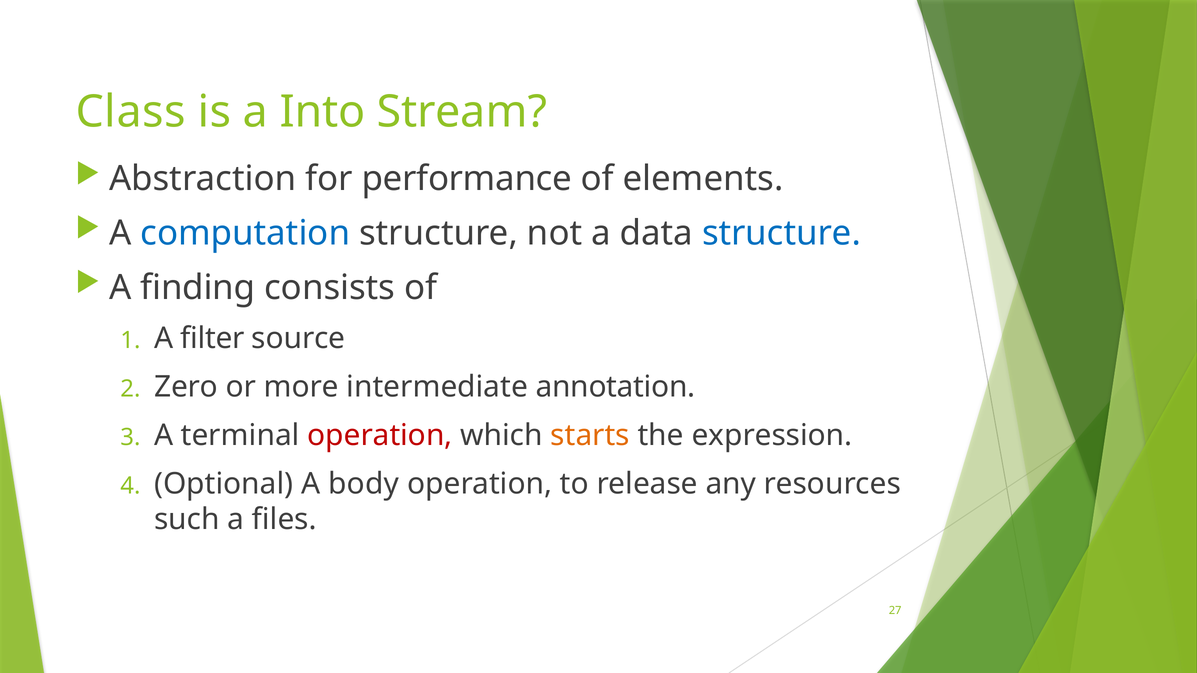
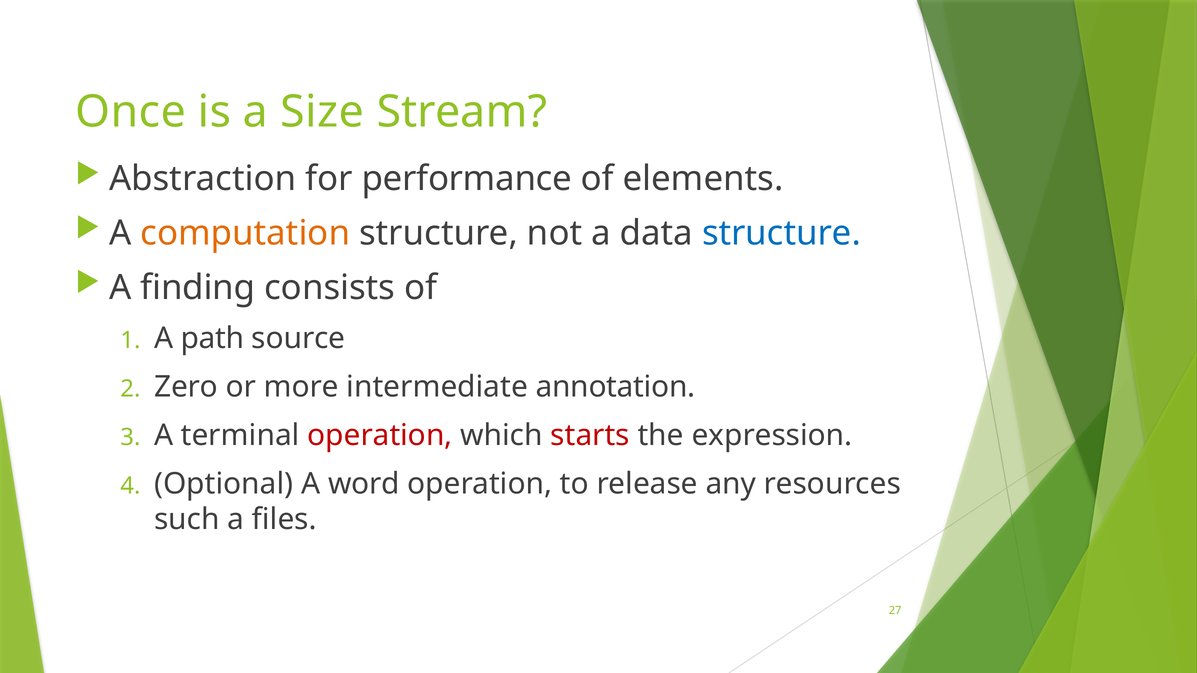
Class: Class -> Once (131, 112)
Into: Into -> Size (322, 112)
computation colour: blue -> orange (245, 233)
filter: filter -> path (212, 339)
starts colour: orange -> red (590, 436)
body: body -> word (364, 484)
